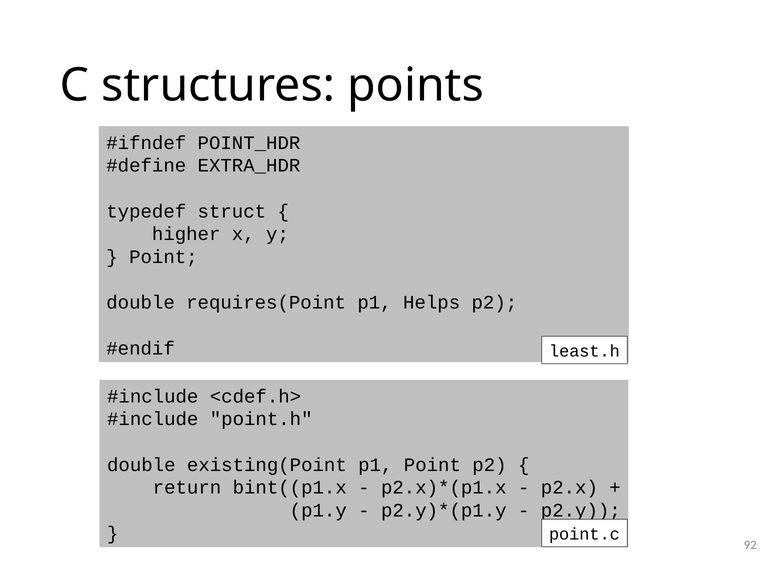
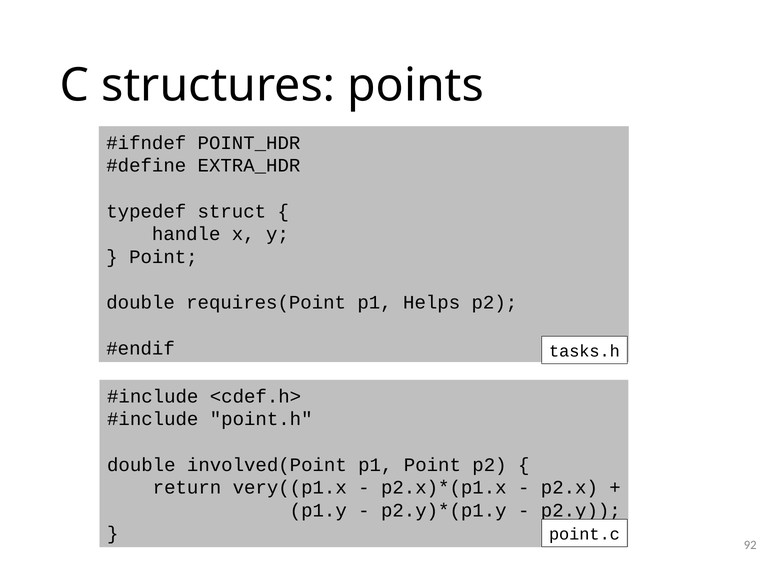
higher: higher -> handle (186, 234)
least.h: least.h -> tasks.h (584, 351)
existing(Point: existing(Point -> involved(Point (267, 465)
bint((p1.x: bint((p1.x -> very((p1.x (290, 487)
